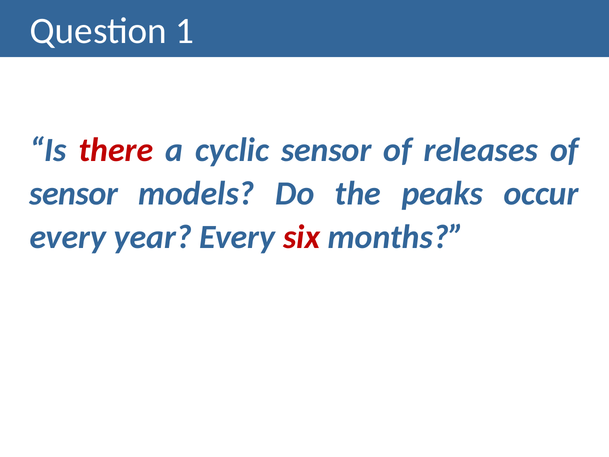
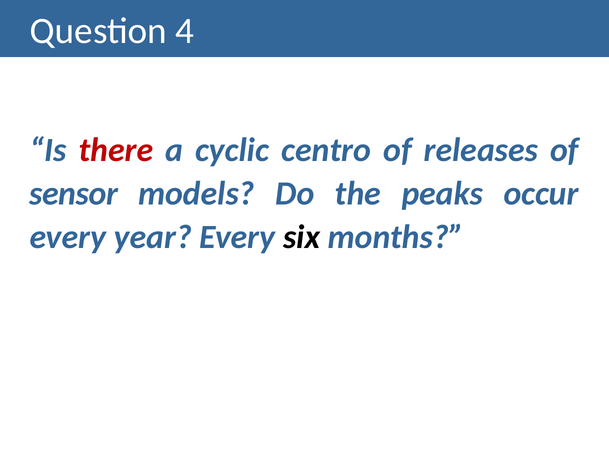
1: 1 -> 4 (185, 31)
cyclic sensor: sensor -> centro (326, 150)
six colour: red -> black (302, 237)
